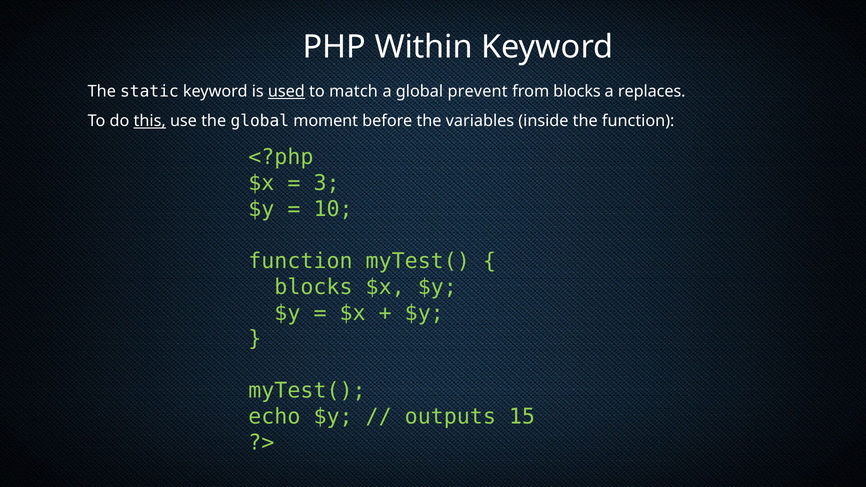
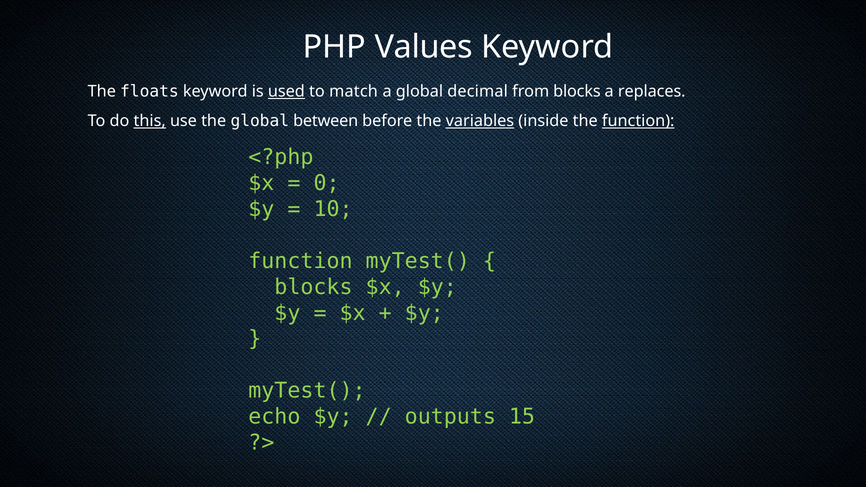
Within: Within -> Values (424, 47)
static: static -> floats (149, 92)
prevent: prevent -> decimal (478, 92)
moment: moment -> between (326, 121)
variables underline: none -> present (480, 121)
function underline: none -> present (638, 121)
3: 3 -> 0 (327, 183)
